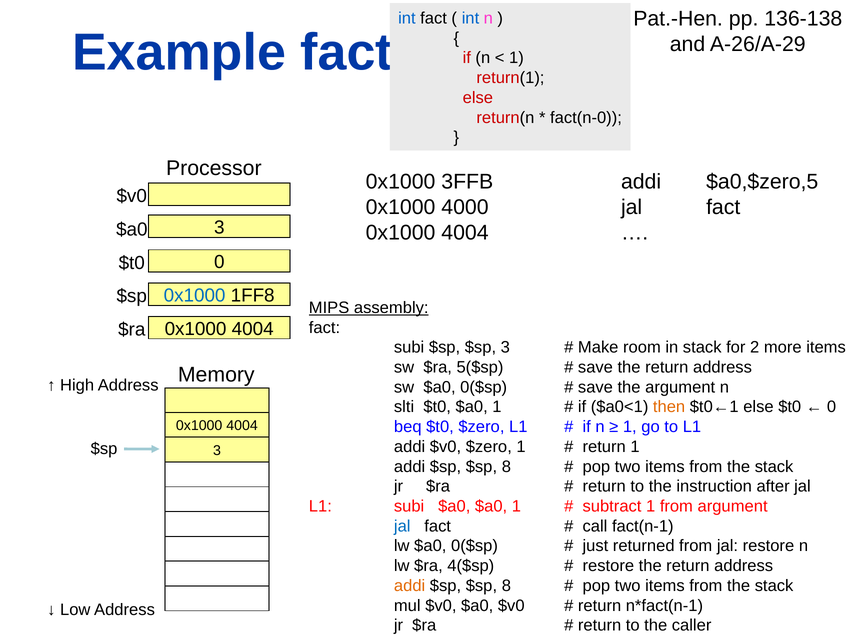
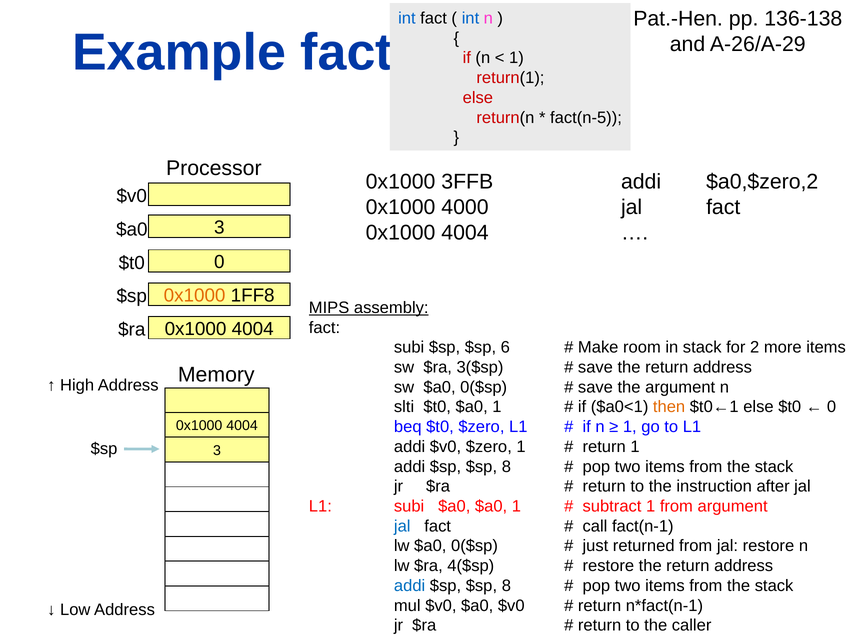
fact(n-0: fact(n-0 -> fact(n-5 (586, 118)
$a0,$zero,5: $a0,$zero,5 -> $a0,$zero,2 (762, 182)
0x1000 colour: blue -> orange (195, 296)
$sp 3: 3 -> 6 (505, 348)
5($sp: 5($sp -> 3($sp (480, 367)
addi colour: orange -> blue (410, 586)
